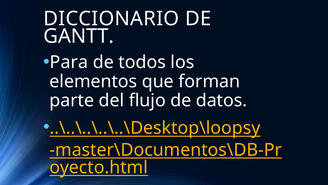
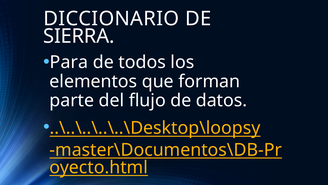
GANTT: GANTT -> SIERRA (79, 36)
